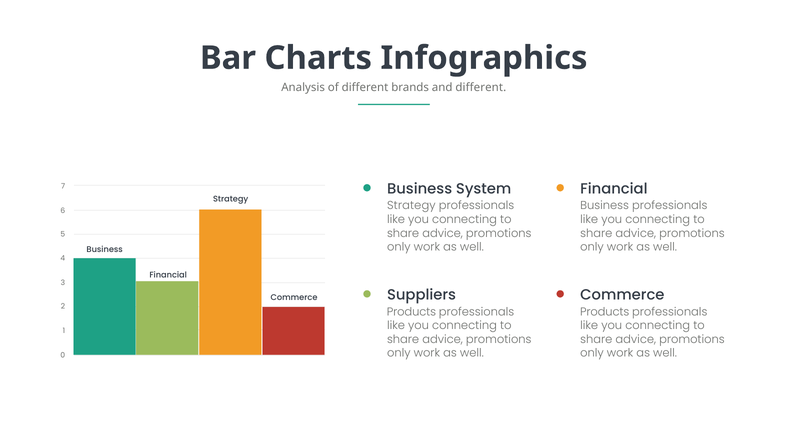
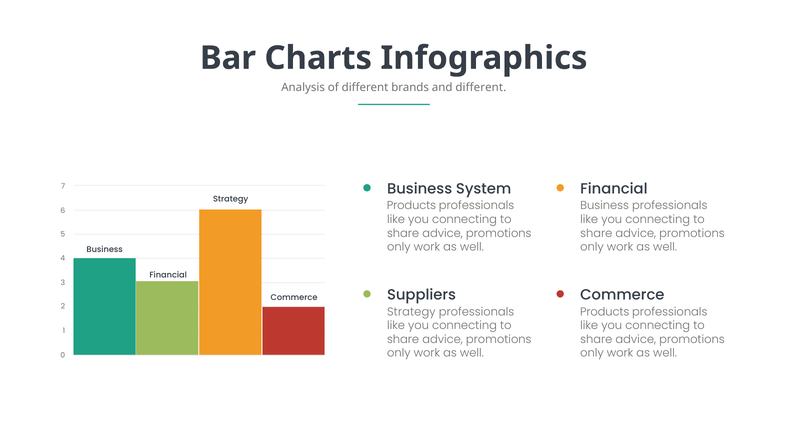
Strategy: Strategy -> Products (411, 206)
Products: Products -> Strategy (411, 312)
